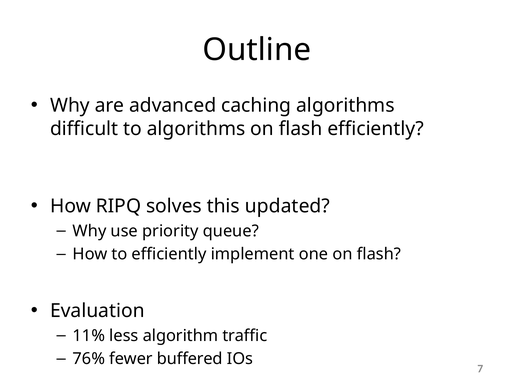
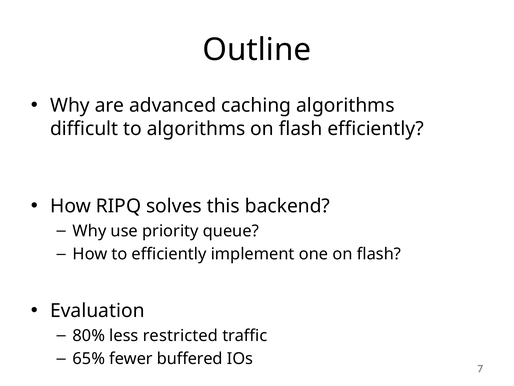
updated: updated -> backend (287, 206)
11%: 11% -> 80% (89, 335)
algorithm: algorithm -> restricted (180, 335)
76%: 76% -> 65% (89, 358)
